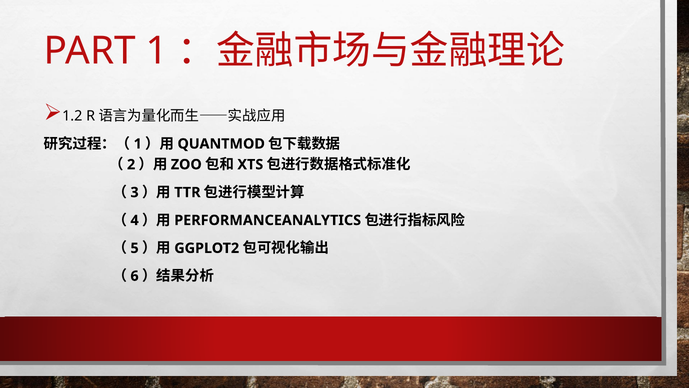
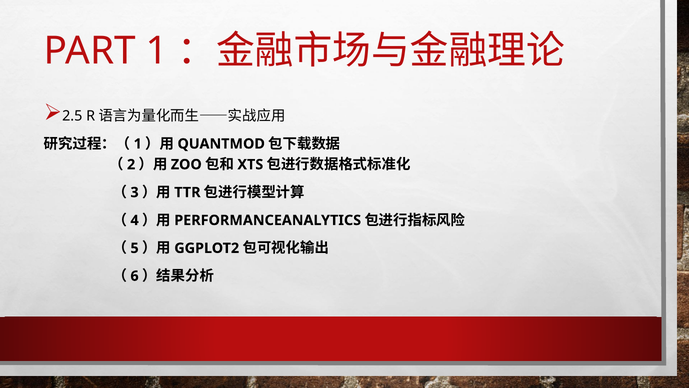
1.2: 1.2 -> 2.5 (72, 116)
